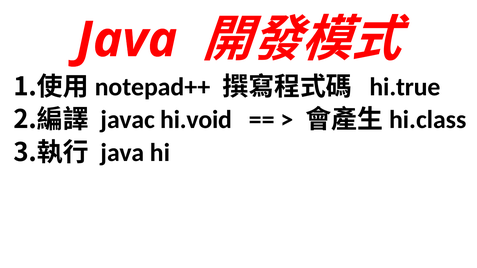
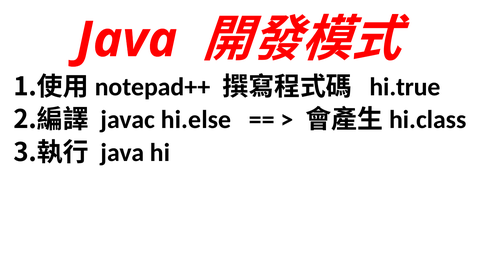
hi.void: hi.void -> hi.else (196, 120)
